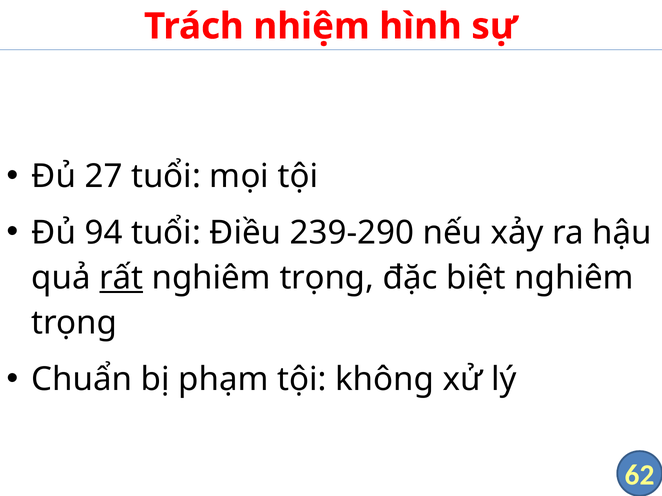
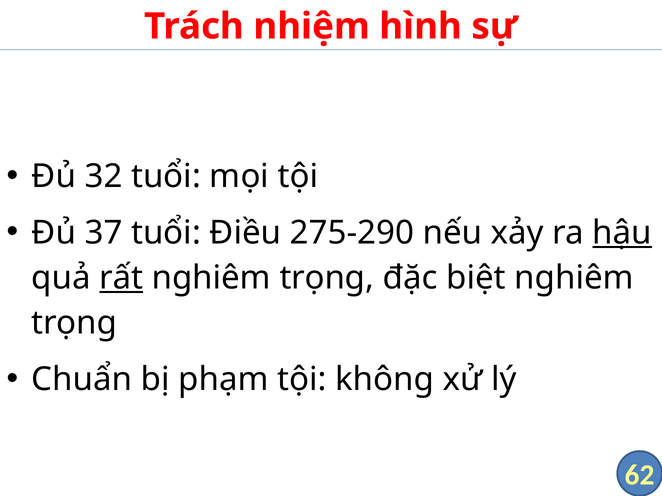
27: 27 -> 32 (104, 177)
94: 94 -> 37 (104, 233)
239-290: 239-290 -> 275-290 (352, 233)
hậu underline: none -> present (622, 233)
